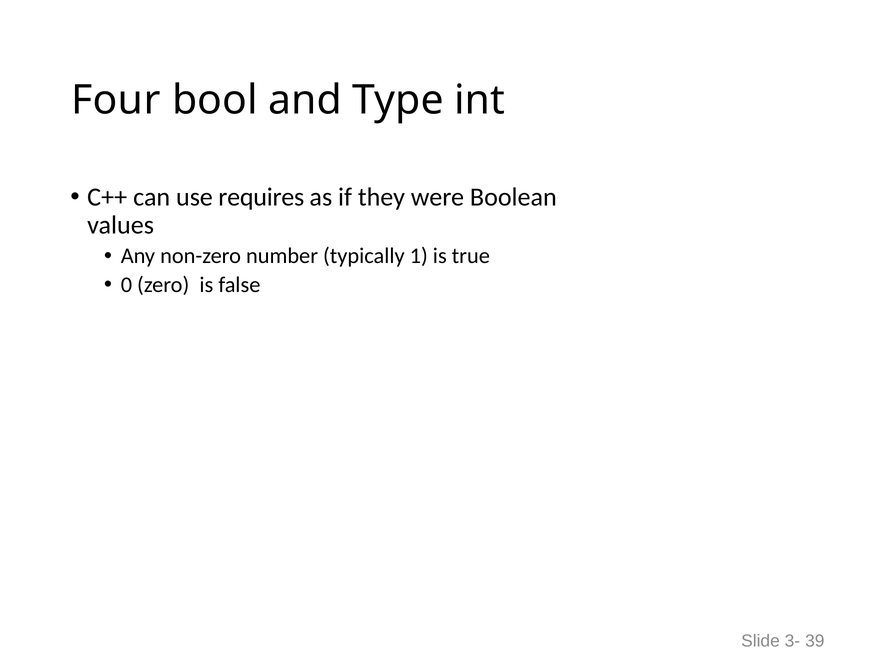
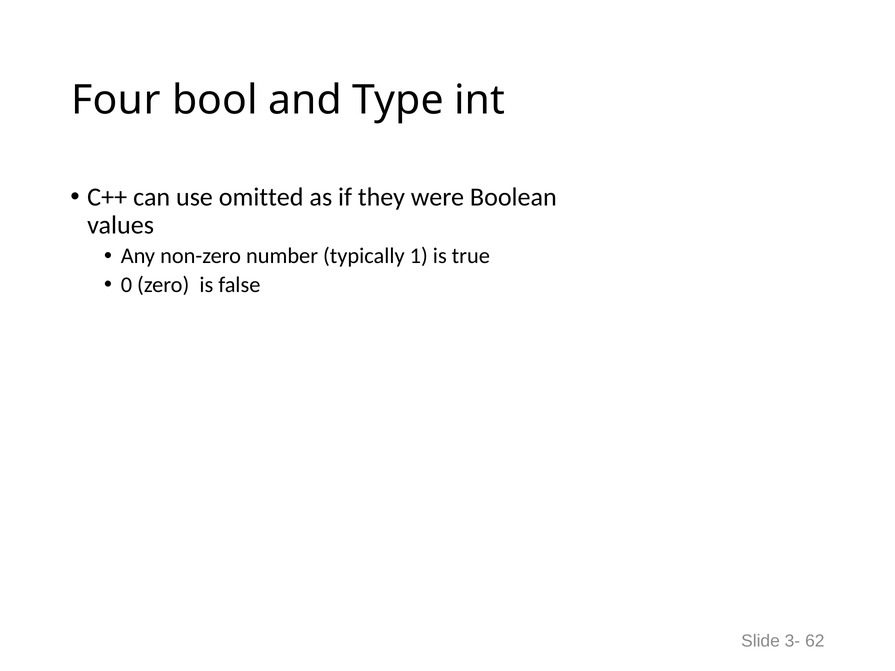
requires: requires -> omitted (261, 197)
39: 39 -> 62 (815, 641)
